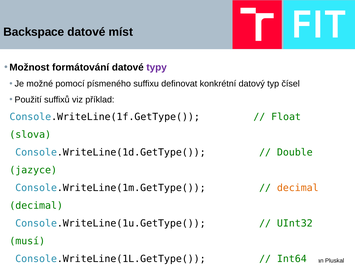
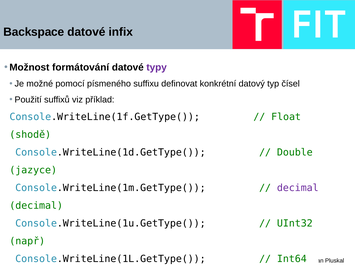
míst: míst -> infix (121, 32)
slova: slova -> shodě (30, 135)
decimal colour: orange -> purple (298, 188)
musí: musí -> např (27, 241)
